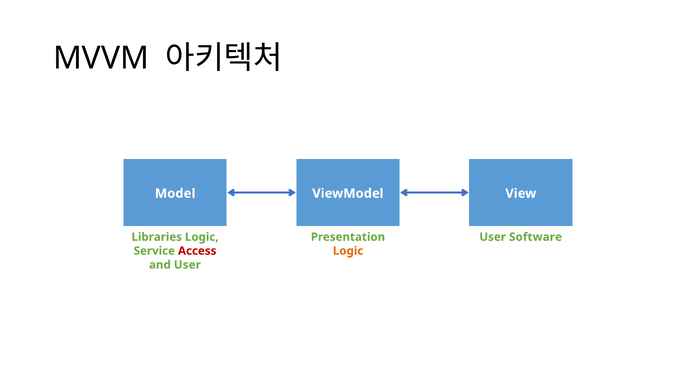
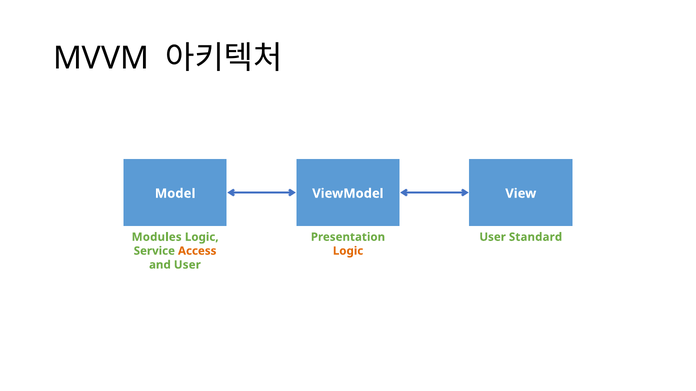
Libraries: Libraries -> Modules (157, 237)
Software: Software -> Standard (536, 237)
Access colour: red -> orange (197, 251)
